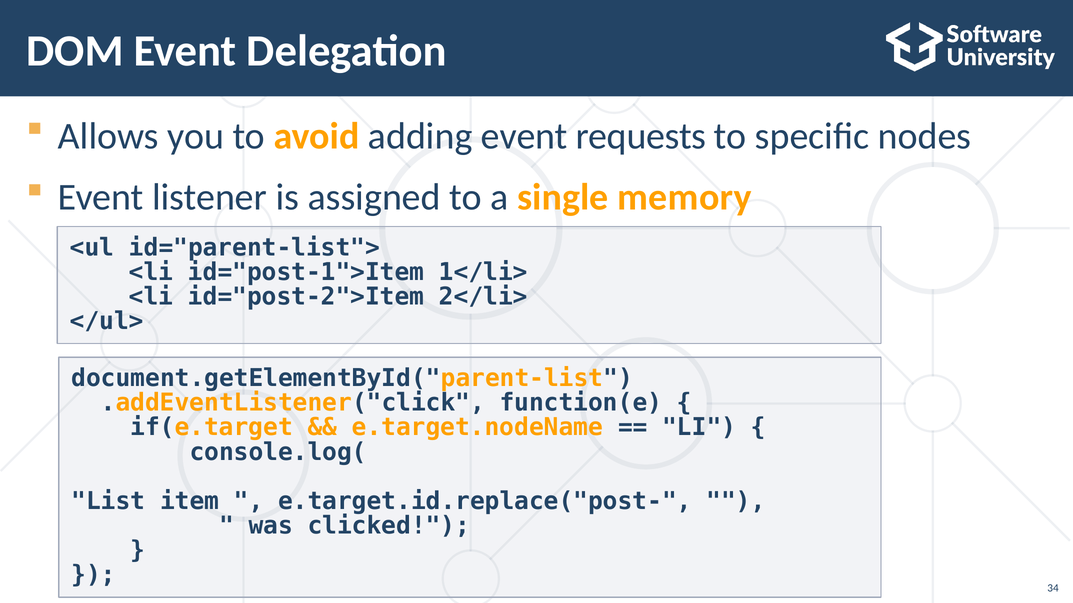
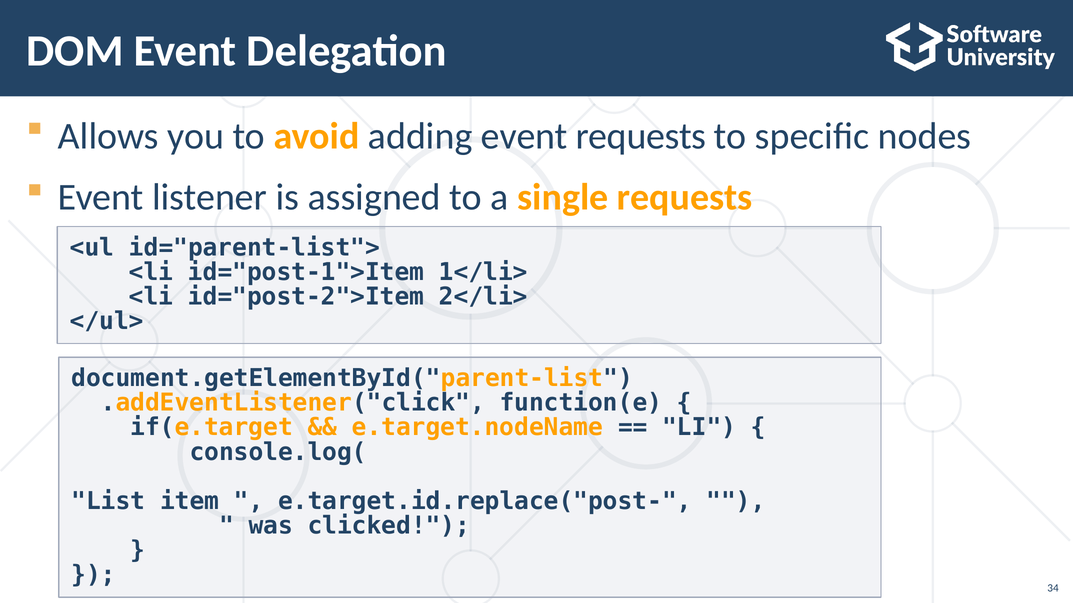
single memory: memory -> requests (685, 197)
